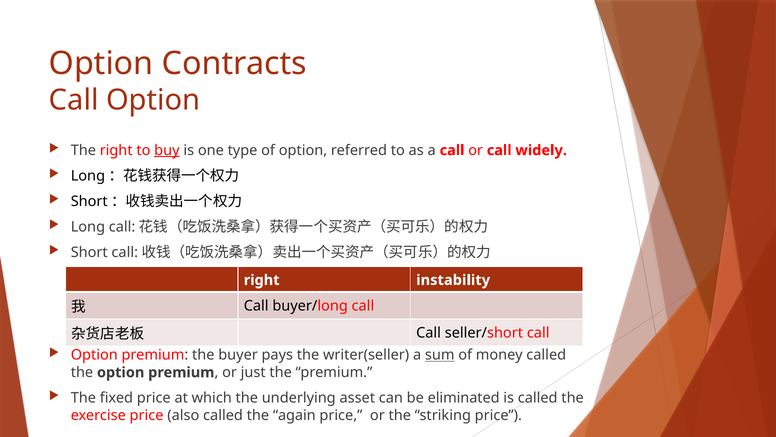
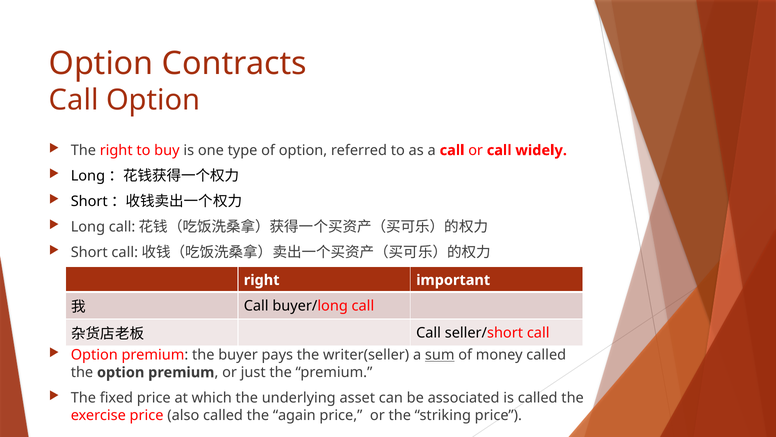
buy underline: present -> none (167, 150)
instability: instability -> important (453, 280)
eliminated: eliminated -> associated (464, 398)
